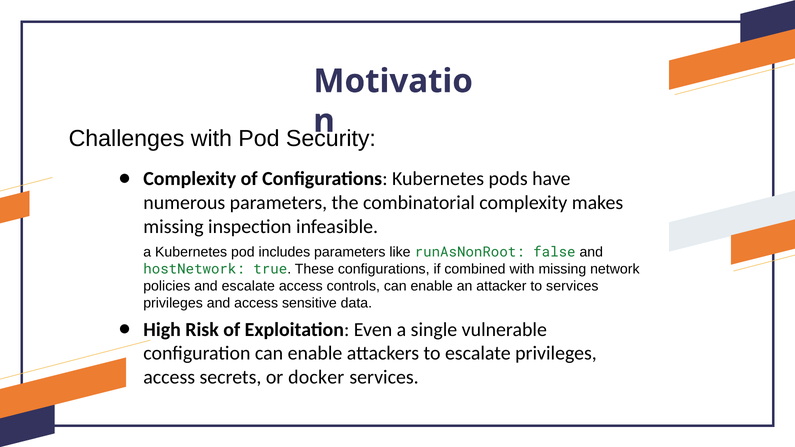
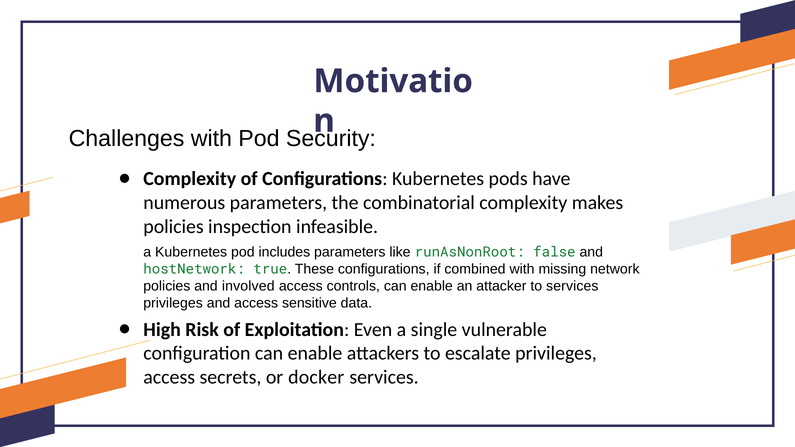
missing: missing -> policies (174, 227)
and escalate: escalate -> involved (248, 286)
